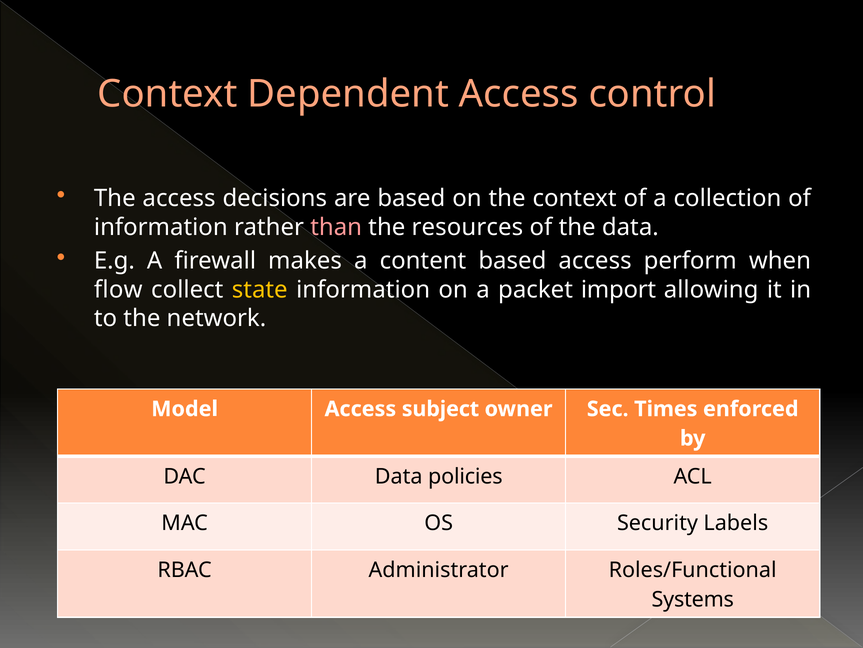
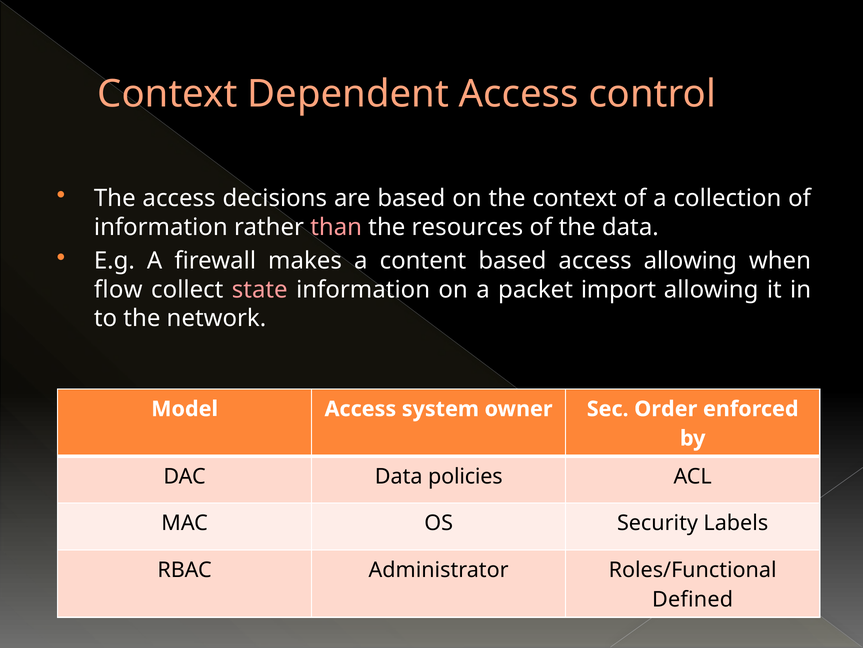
access perform: perform -> allowing (690, 260)
state colour: yellow -> pink (260, 289)
subject: subject -> system (440, 409)
Times: Times -> Order (666, 409)
Systems: Systems -> Defined (693, 599)
